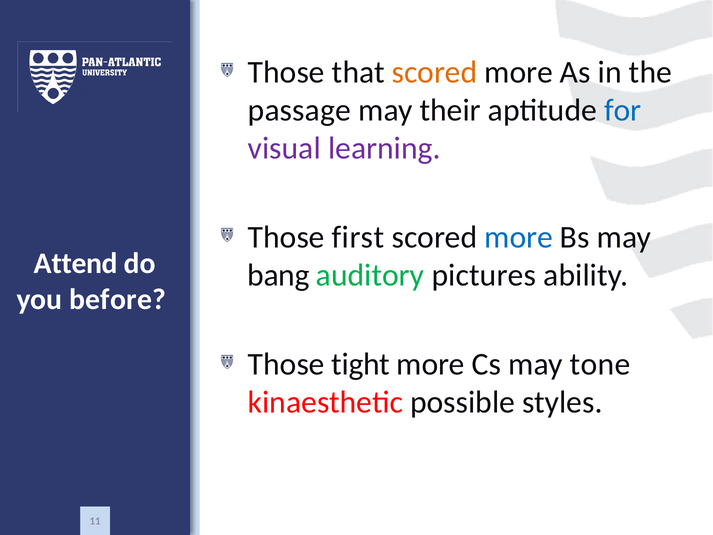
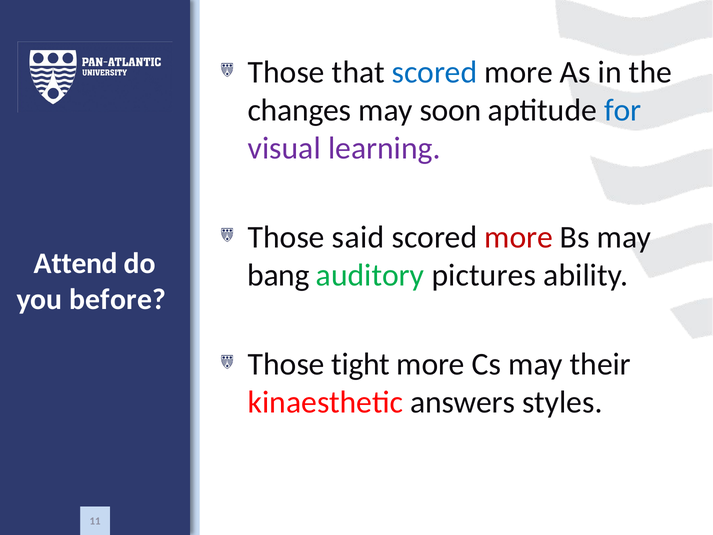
scored colour: orange -> blue (435, 72)
passage: passage -> changes (300, 110)
their: their -> soon (450, 110)
first: first -> said (358, 237)
more colour: blue -> red (519, 237)
tone: tone -> their (600, 364)
possible: possible -> answers (463, 402)
